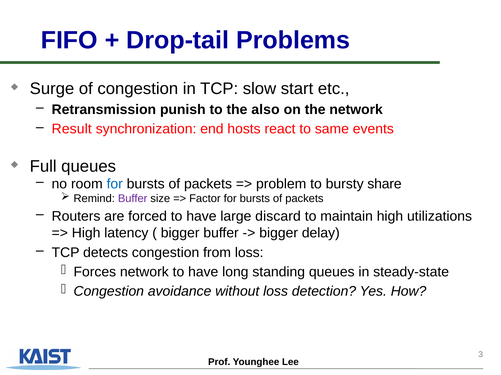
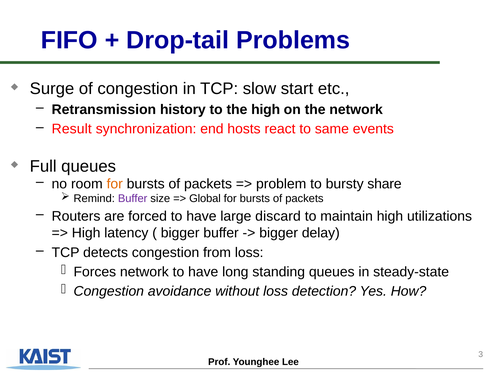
punish: punish -> history (183, 110)
the also: also -> high (266, 110)
for colour: blue -> orange (115, 184)
Factor: Factor -> Global (205, 199)
